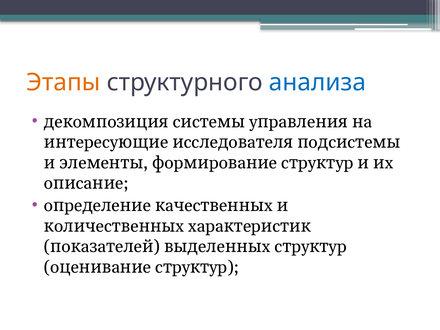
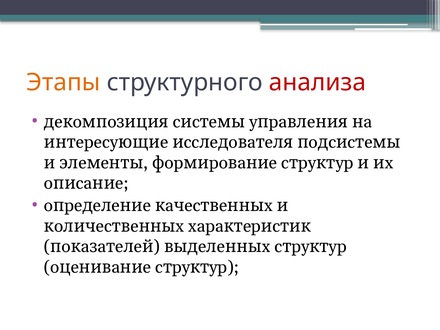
анализа colour: blue -> red (318, 82)
